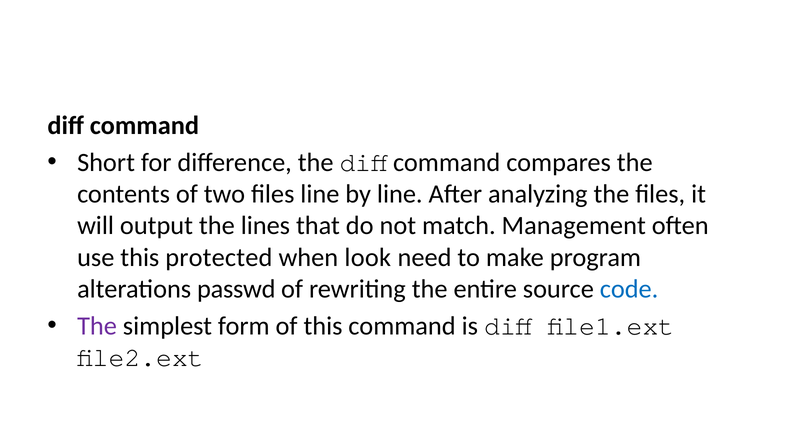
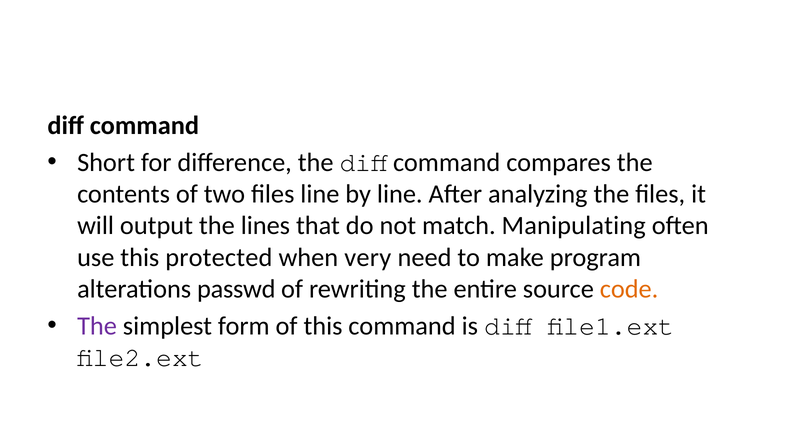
Management: Management -> Manipulating (574, 226)
look: look -> very (368, 257)
code colour: blue -> orange (629, 289)
